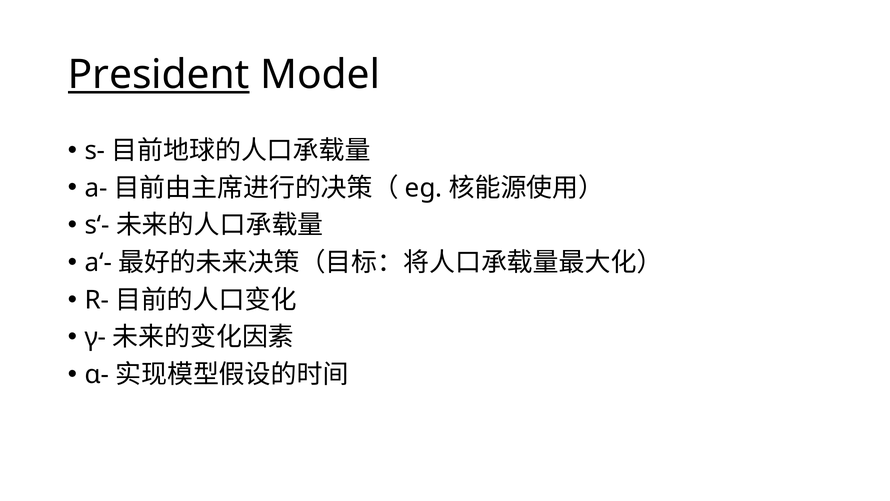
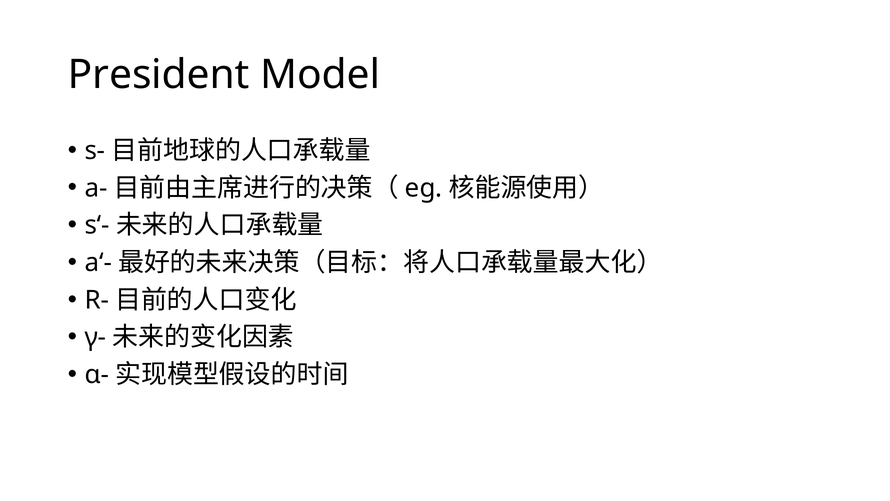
President underline: present -> none (159, 75)
